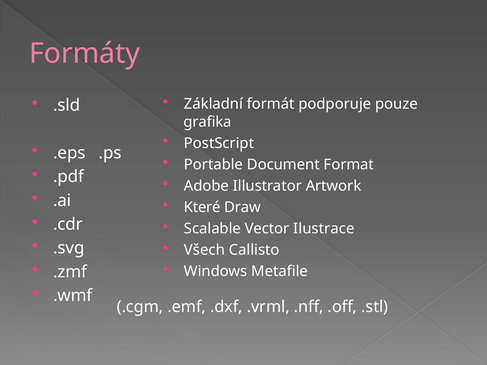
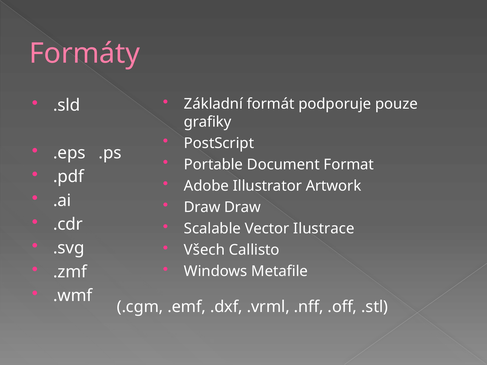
grafika: grafika -> grafiky (208, 122)
Které: Které -> Draw (202, 207)
